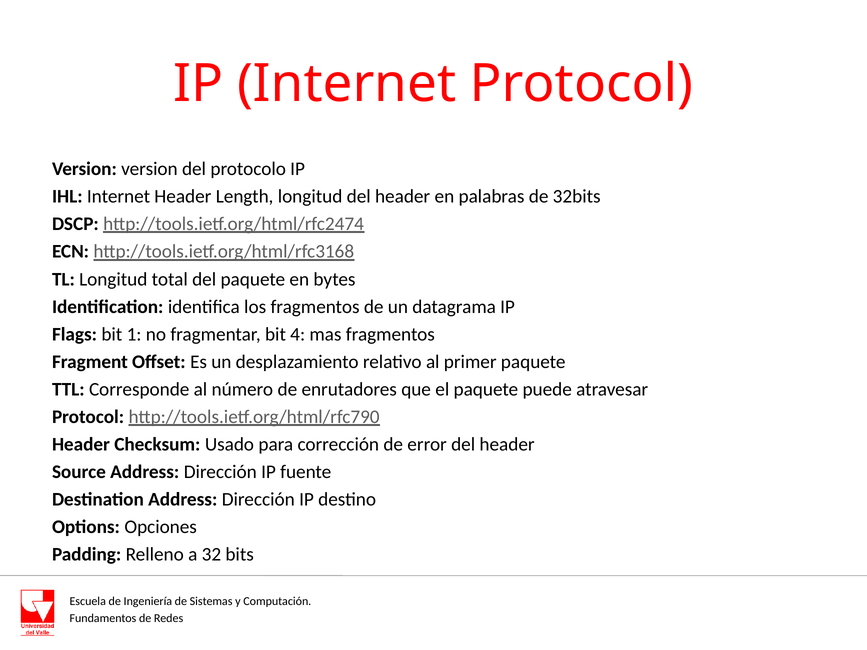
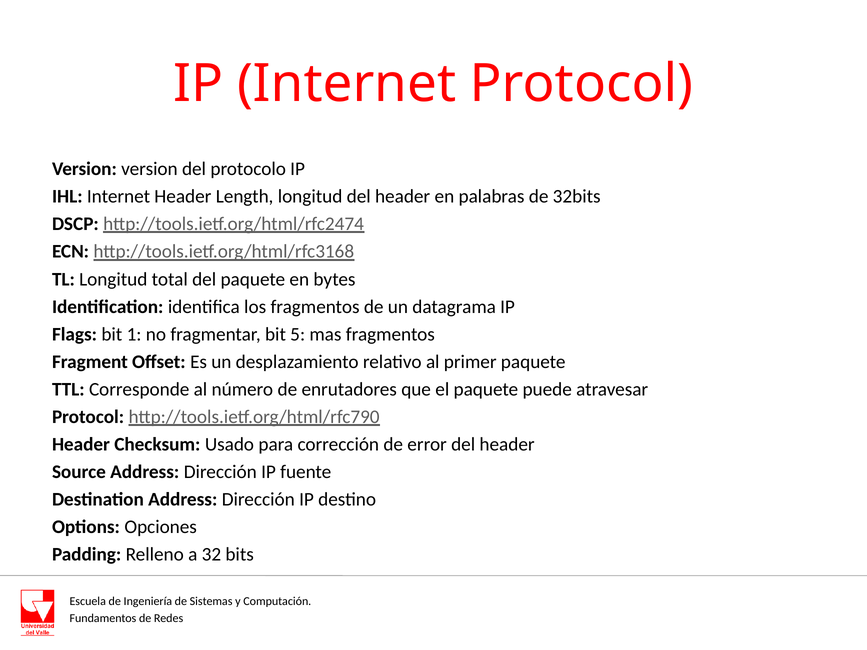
4: 4 -> 5 (298, 335)
